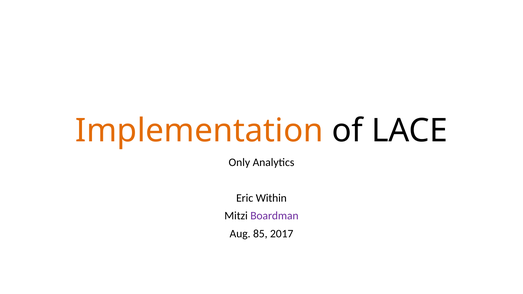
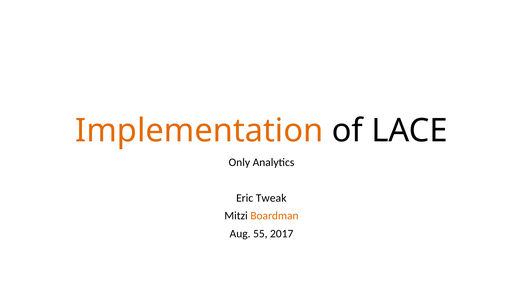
Within: Within -> Tweak (271, 198)
Boardman colour: purple -> orange (274, 216)
85: 85 -> 55 (260, 234)
